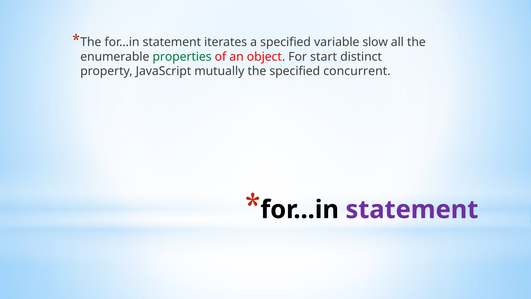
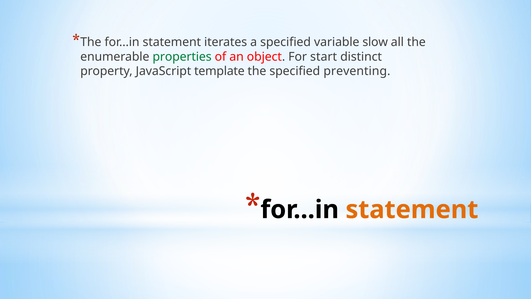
mutually: mutually -> template (219, 71)
concurrent: concurrent -> preventing (357, 71)
statement colour: purple -> orange (412, 209)
